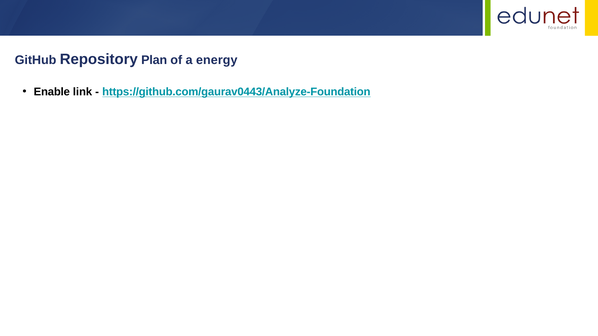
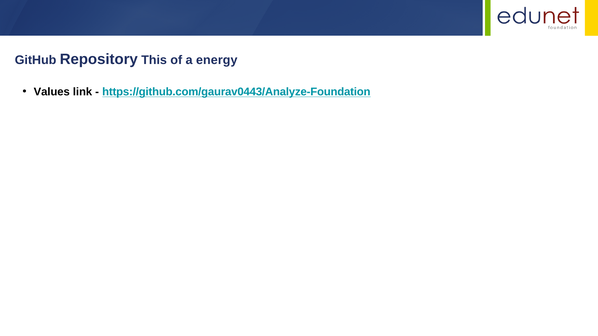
Plan: Plan -> This (154, 60)
Enable: Enable -> Values (52, 92)
